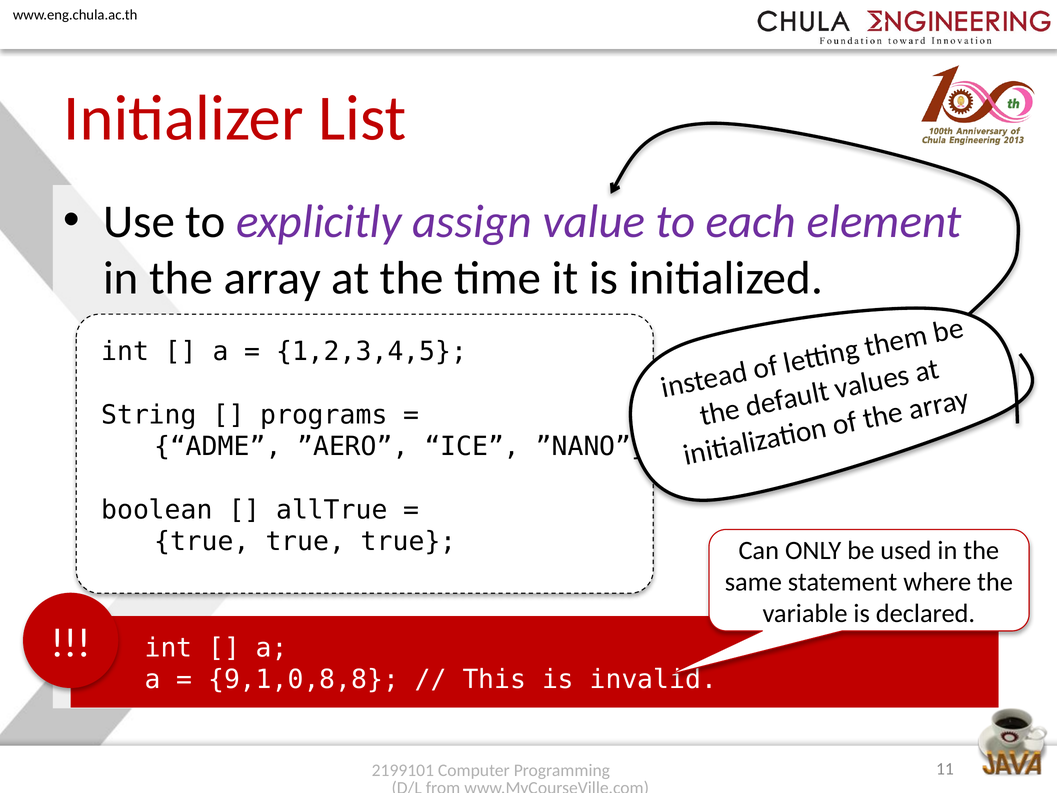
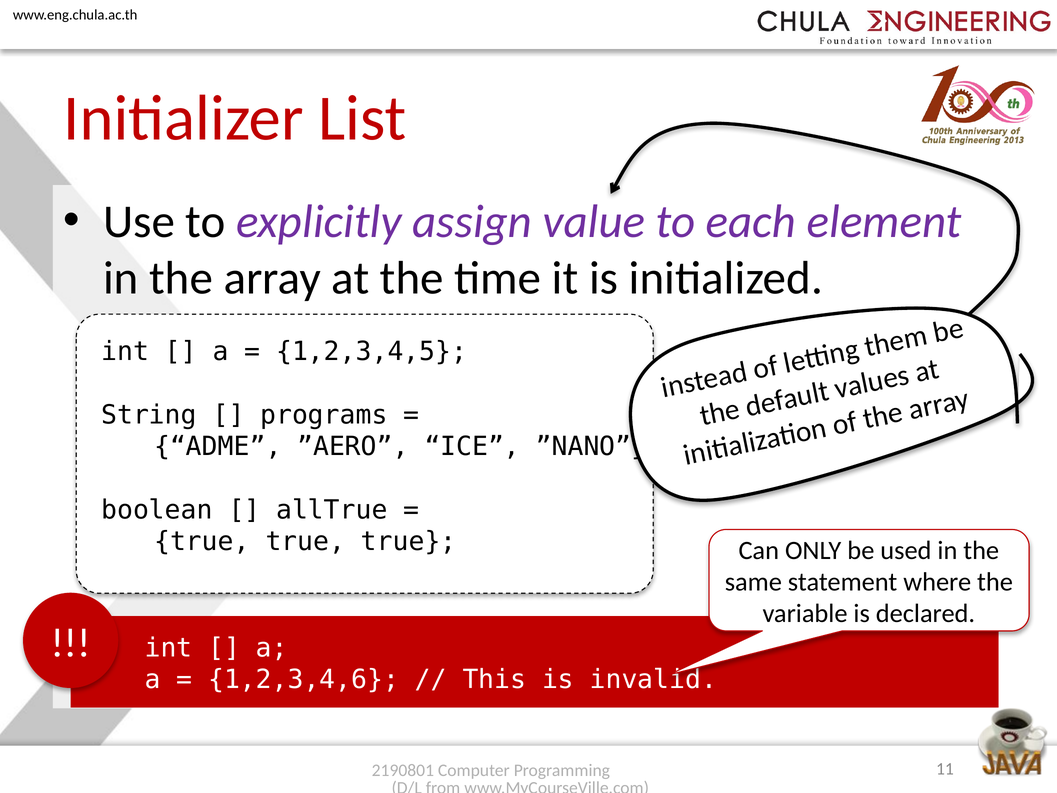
9,1,0,8,8: 9,1,0,8,8 -> 1,2,3,4,6 (304, 679)
2199101: 2199101 -> 2190801 (403, 770)
